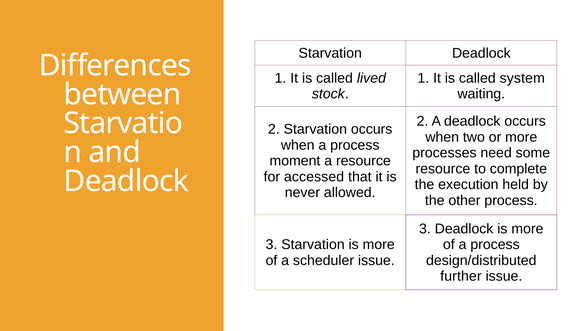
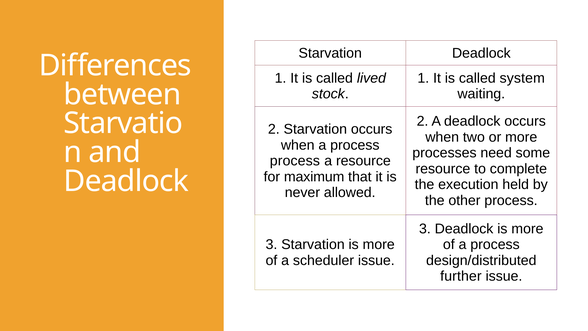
moment: moment -> process (295, 161)
accessed: accessed -> maximum (314, 177)
